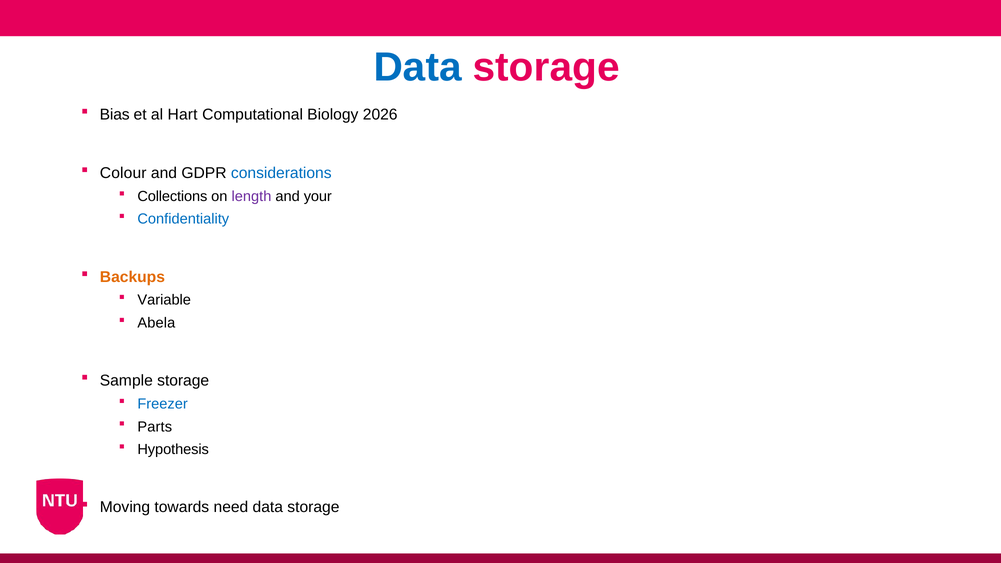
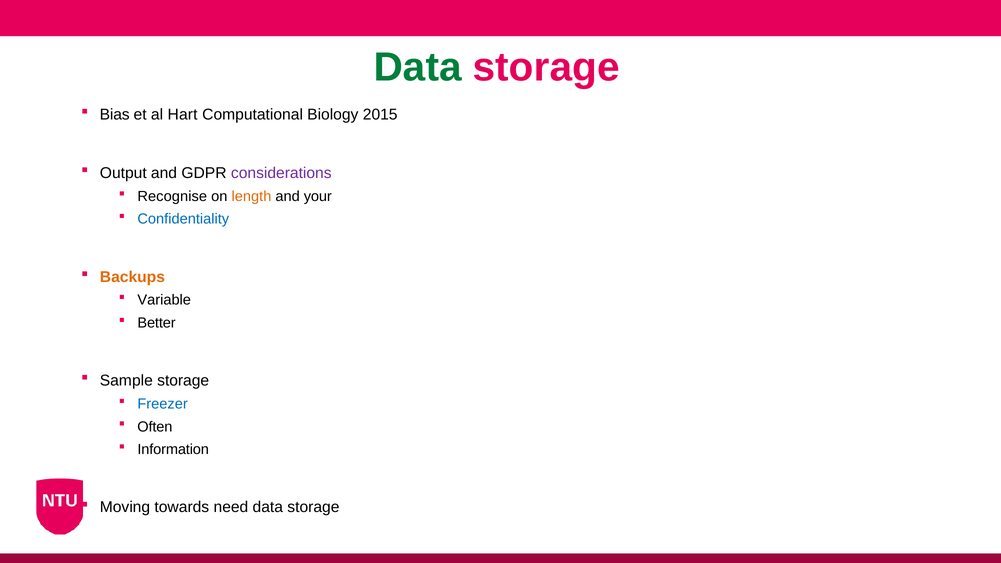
Data colour: blue -> green (418, 67)
2026: 2026 -> 2015 (380, 115)
Colour: Colour -> Output (123, 173)
considerations colour: blue -> purple (281, 173)
Collections: Collections -> Recognise (172, 196)
length colour: purple -> orange (252, 196)
Abela: Abela -> Better (157, 323)
Parts: Parts -> Often (155, 427)
Hypothesis: Hypothesis -> Information (173, 449)
